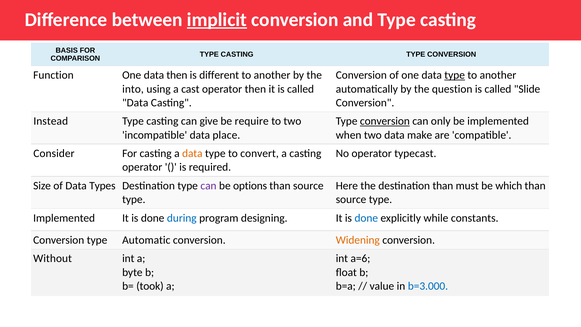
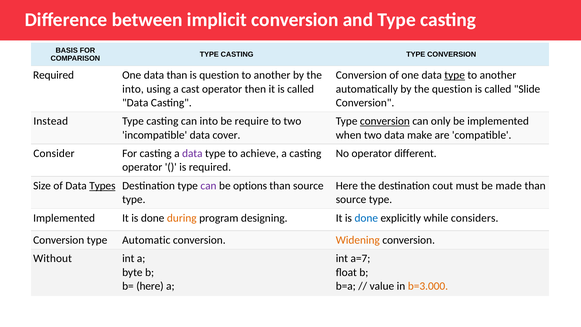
implicit underline: present -> none (217, 20)
Function: Function -> Required (54, 75)
data then: then -> than (177, 75)
is different: different -> question (219, 75)
can give: give -> into (209, 121)
place: place -> cover (226, 135)
data colour: orange -> purple (192, 153)
convert: convert -> achieve (260, 153)
typecast: typecast -> different (415, 153)
Types underline: none -> present (102, 186)
destination than: than -> cout (443, 186)
which: which -> made (509, 186)
during colour: blue -> orange (182, 218)
constants: constants -> considers (475, 218)
a=6: a=6 -> a=7 (360, 258)
b= took: took -> here (150, 286)
b=3.000 colour: blue -> orange (428, 286)
